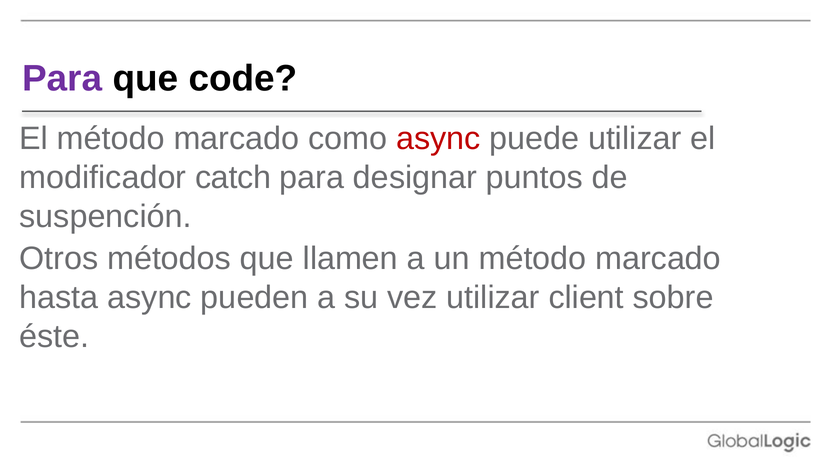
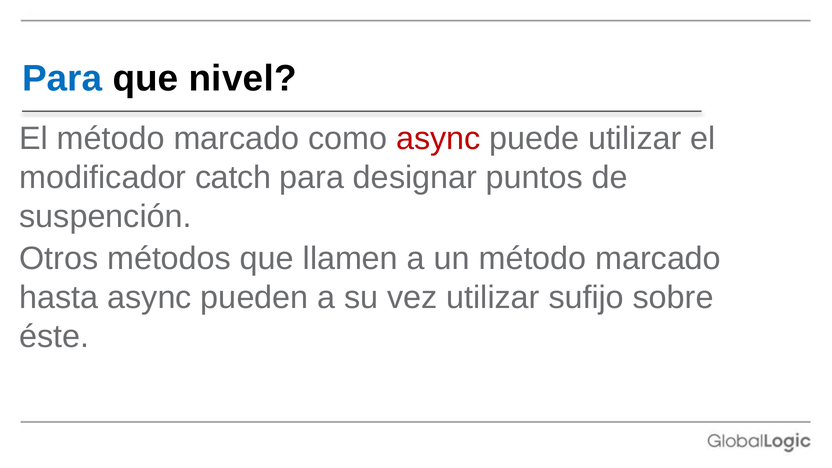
Para colour: purple -> blue (62, 78)
code: code -> nivel (243, 78)
client: client -> sufijo (586, 298)
